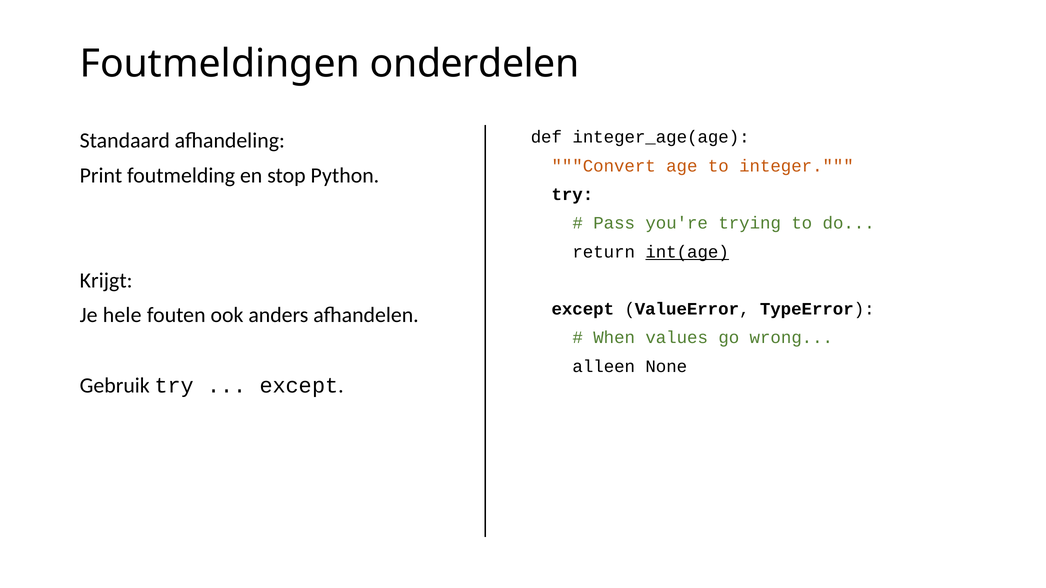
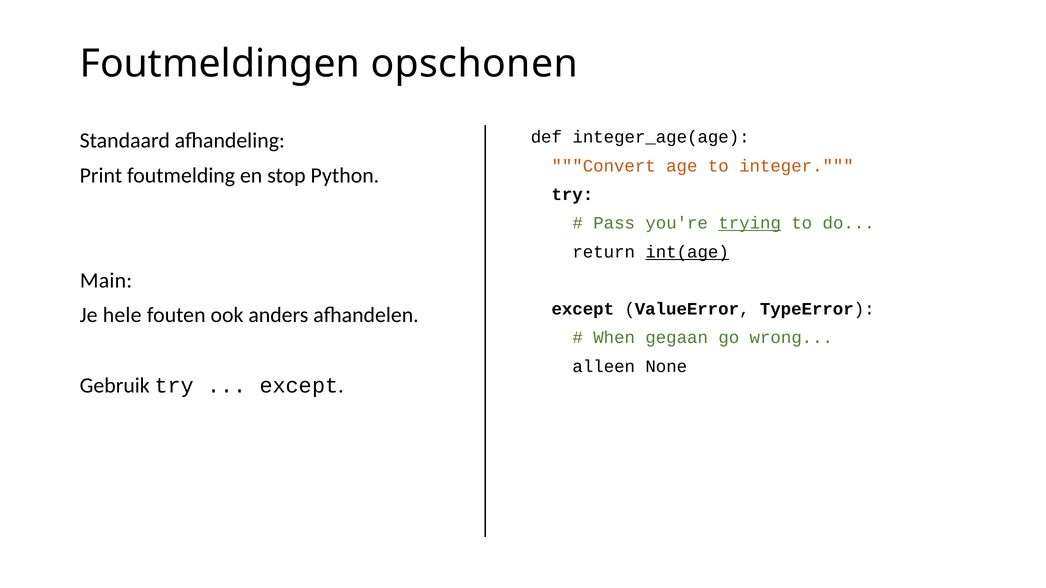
onderdelen: onderdelen -> opschonen (474, 64)
trying underline: none -> present (750, 223)
Krijgt: Krijgt -> Main (106, 281)
values: values -> gegaan (677, 338)
